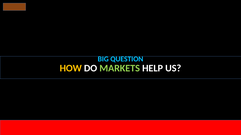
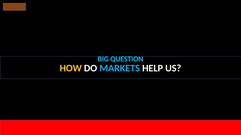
MARKETS colour: light green -> light blue (120, 68)
